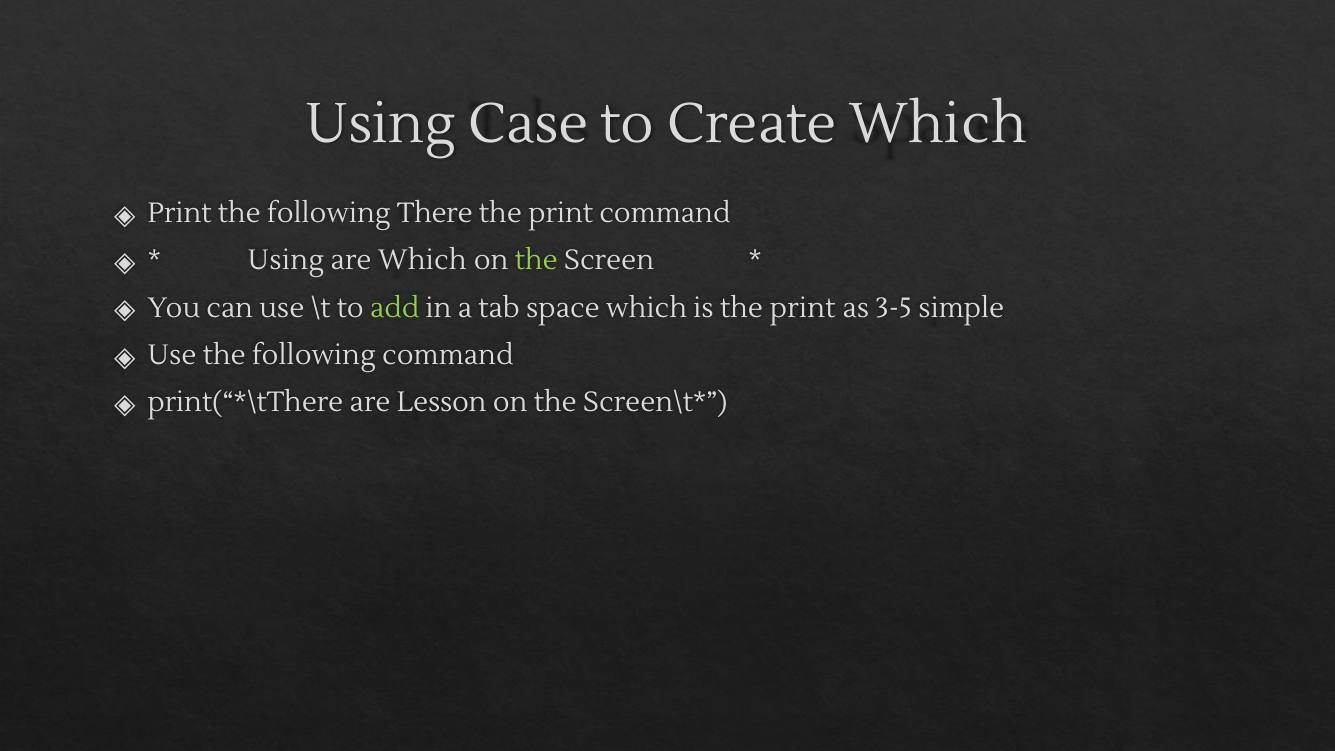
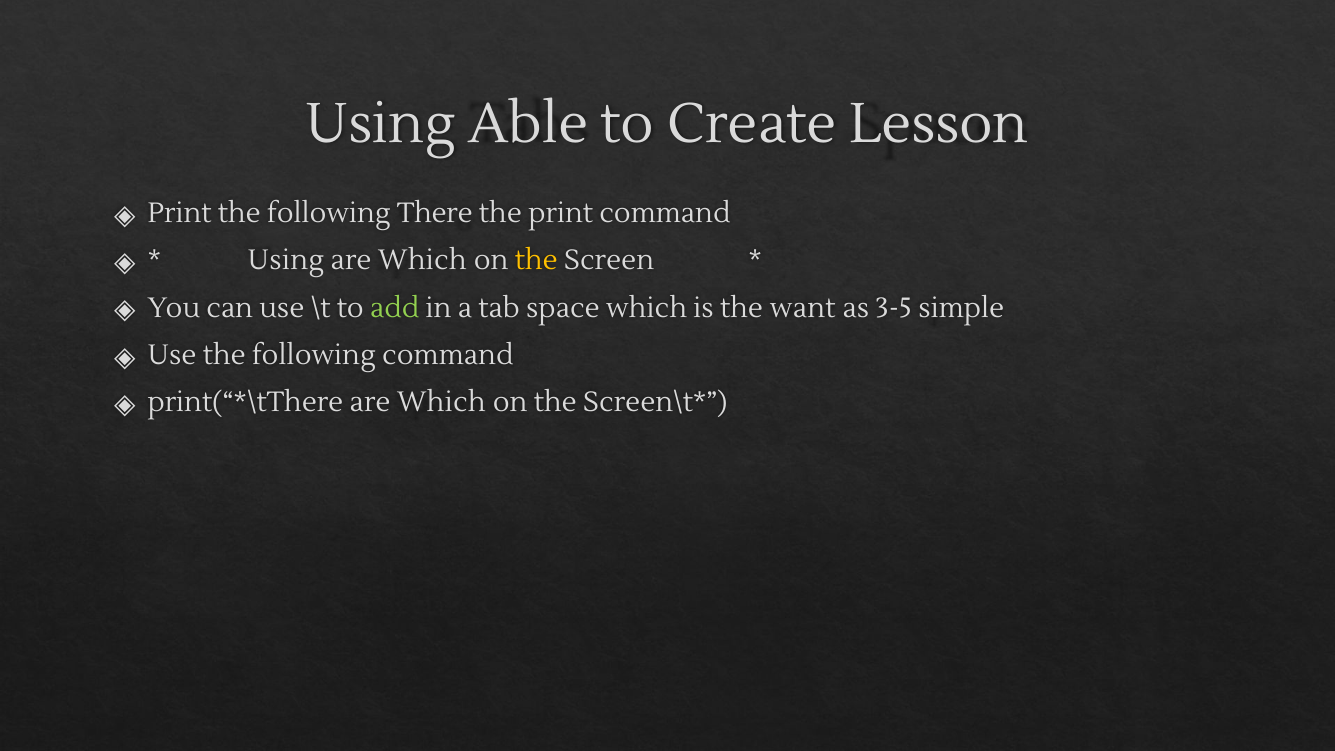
Case: Case -> Able (528, 124)
Create Which: Which -> Lesson (939, 124)
the colour: light green -> yellow (536, 261)
is the print: print -> want (803, 308)
Lesson: Lesson -> Which (441, 403)
